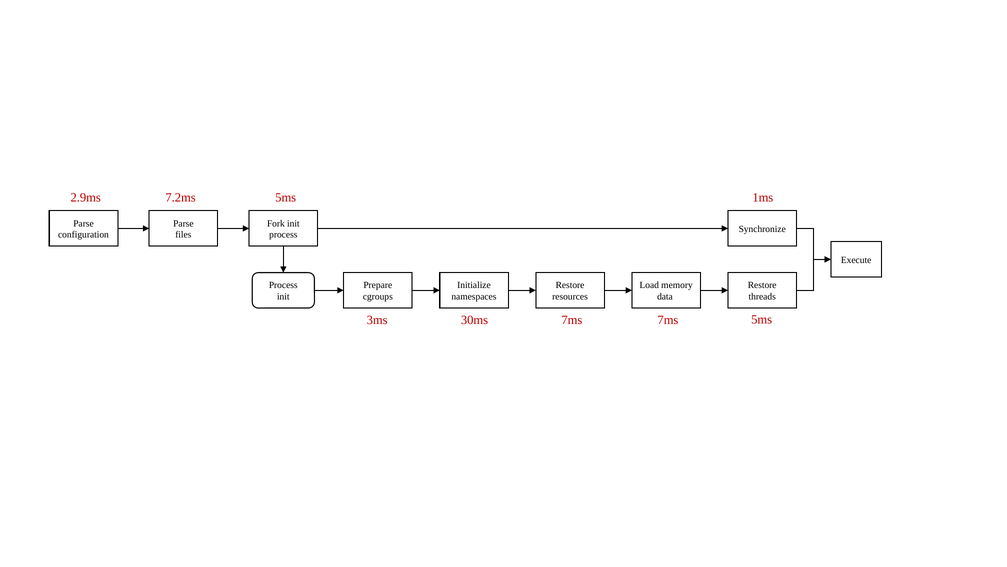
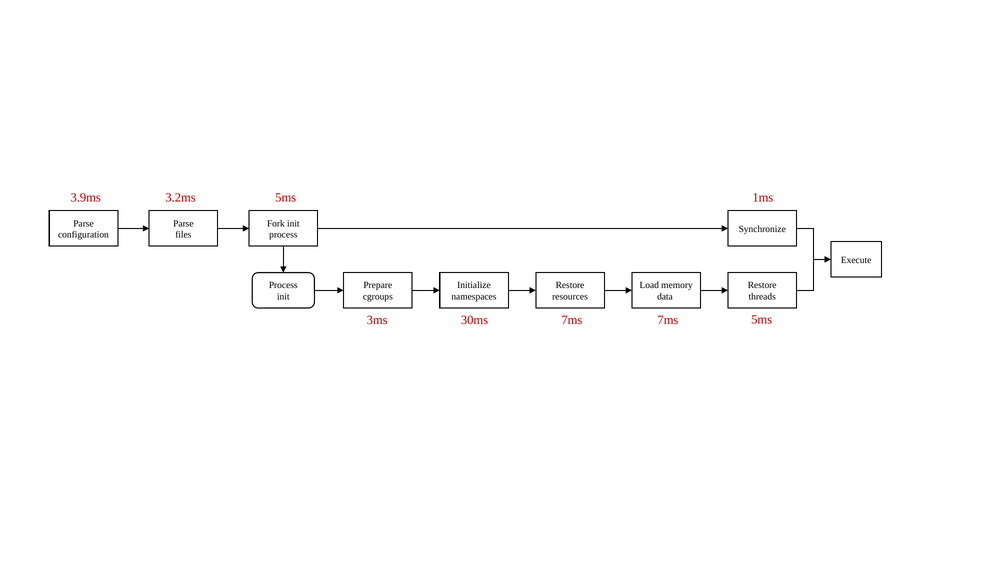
2.9ms: 2.9ms -> 3.9ms (86, 197)
7.2ms: 7.2ms -> 3.2ms (181, 197)
